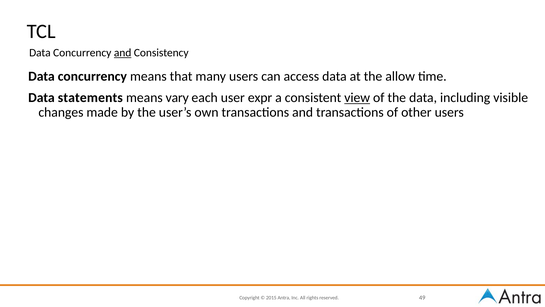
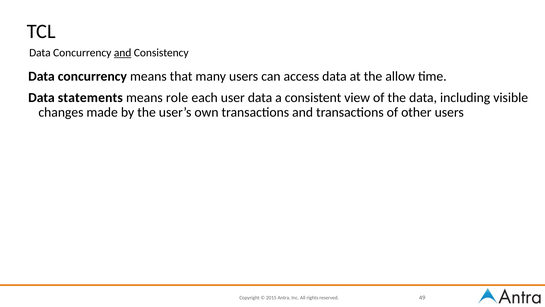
vary: vary -> role (177, 98)
user expr: expr -> data (260, 98)
view underline: present -> none (357, 98)
